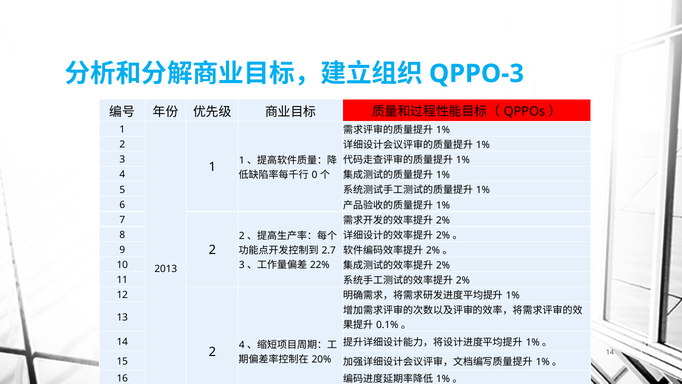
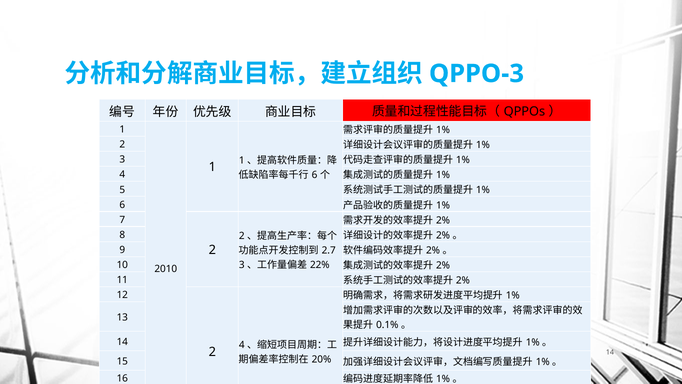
0: 0 -> 6 (315, 175)
2013: 2013 -> 2010 (166, 269)
